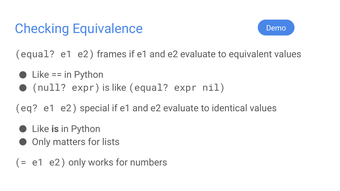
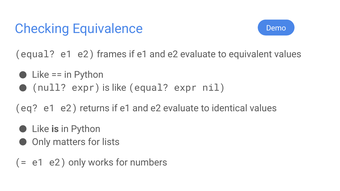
special: special -> returns (95, 108)
